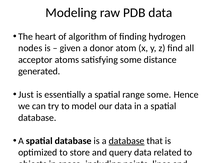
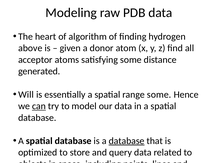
nodes: nodes -> above (30, 48)
Just: Just -> Will (26, 95)
can underline: none -> present (39, 106)
